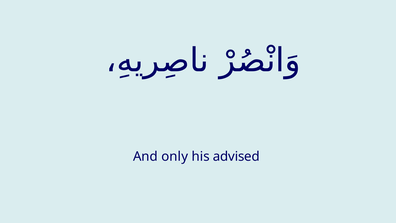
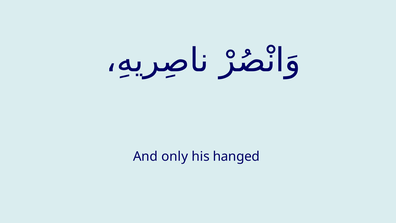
advised: advised -> hanged (236, 156)
